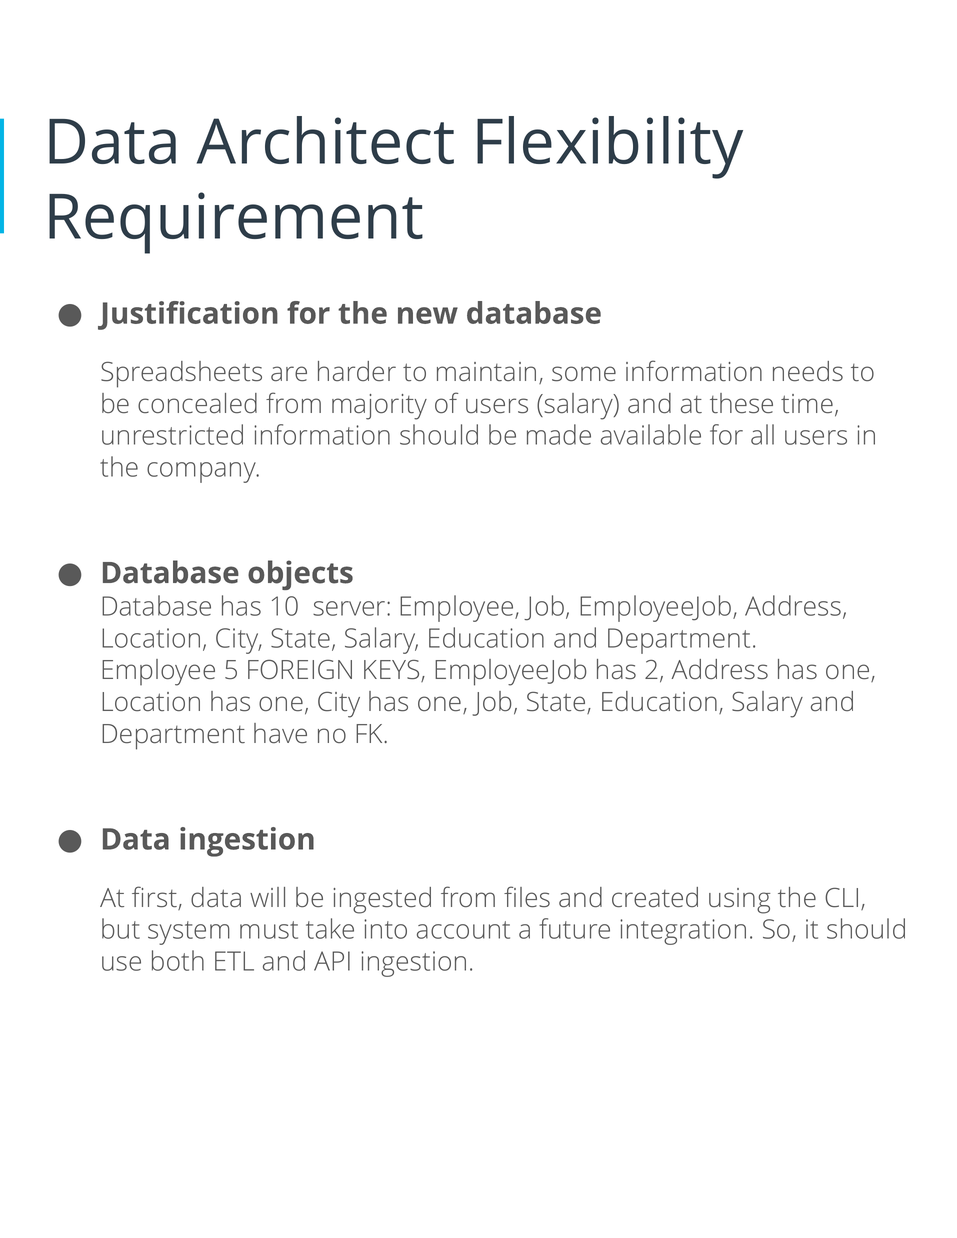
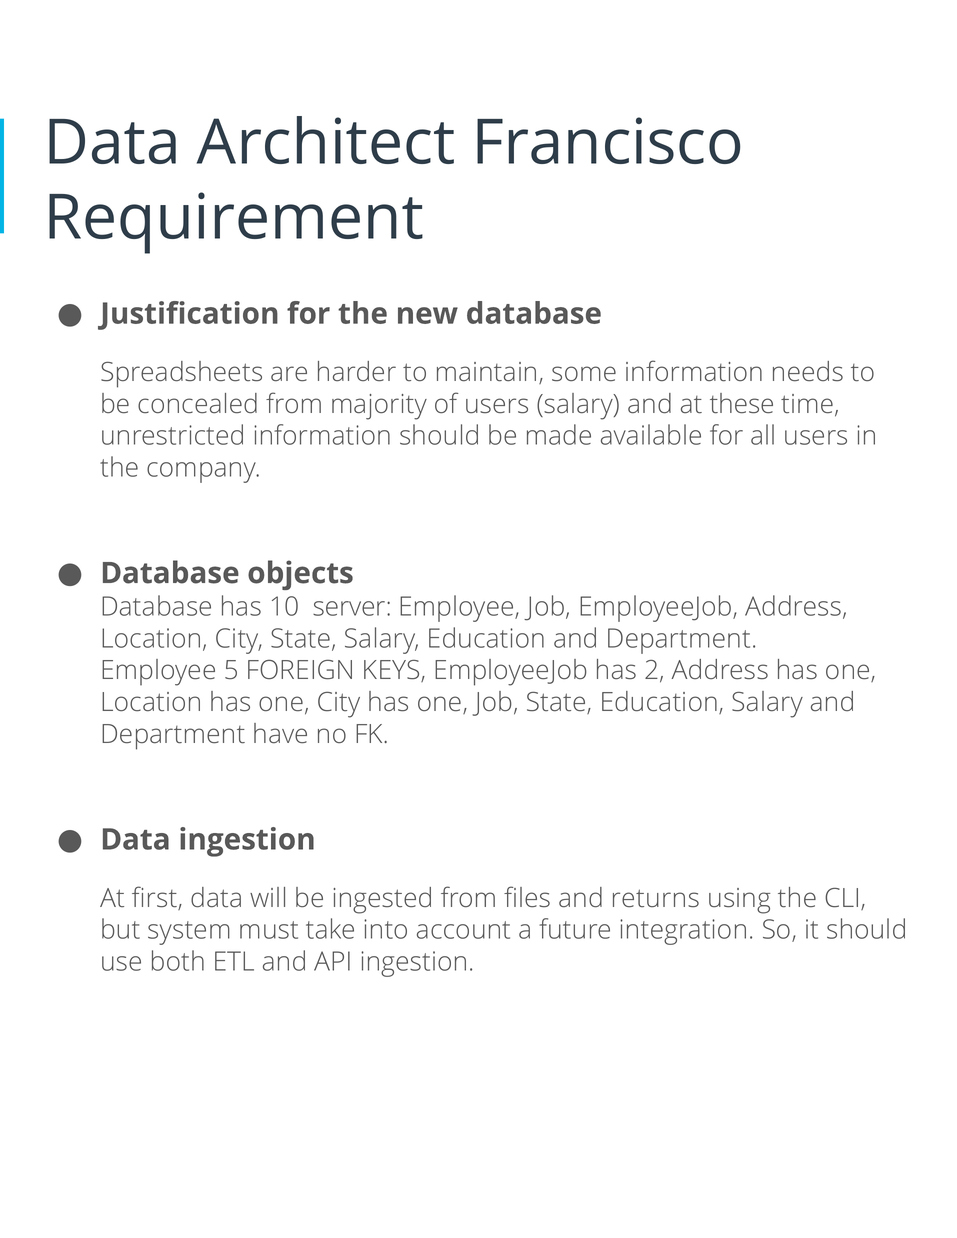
Flexibility: Flexibility -> Francisco (608, 143)
created: created -> returns (656, 899)
